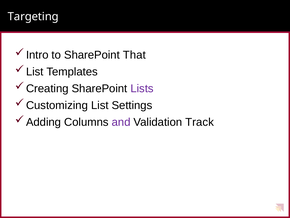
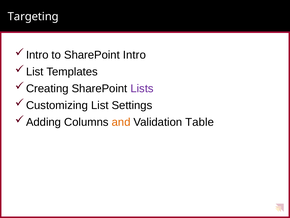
That: That -> Intro (134, 55)
and colour: purple -> orange (121, 122)
Track: Track -> Table (200, 122)
